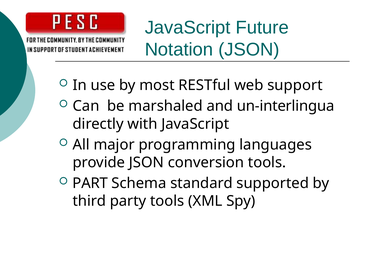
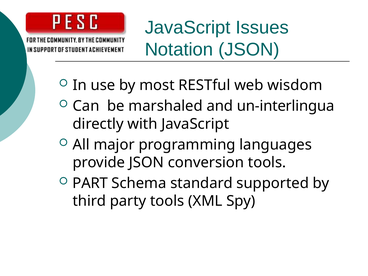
Future: Future -> Issues (262, 28)
support: support -> wisdom (295, 85)
